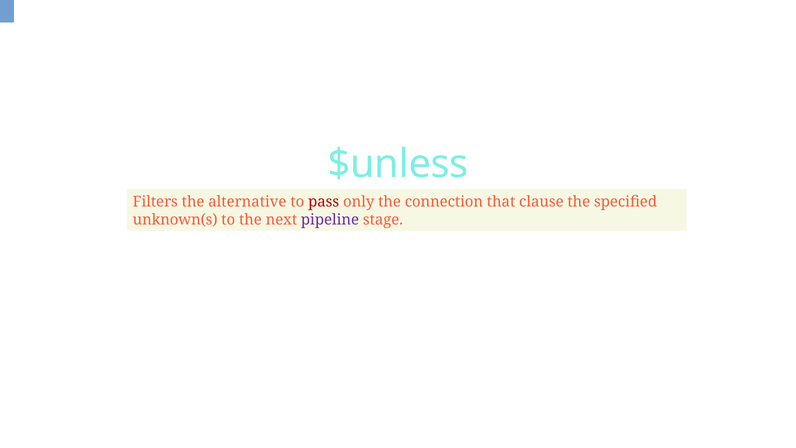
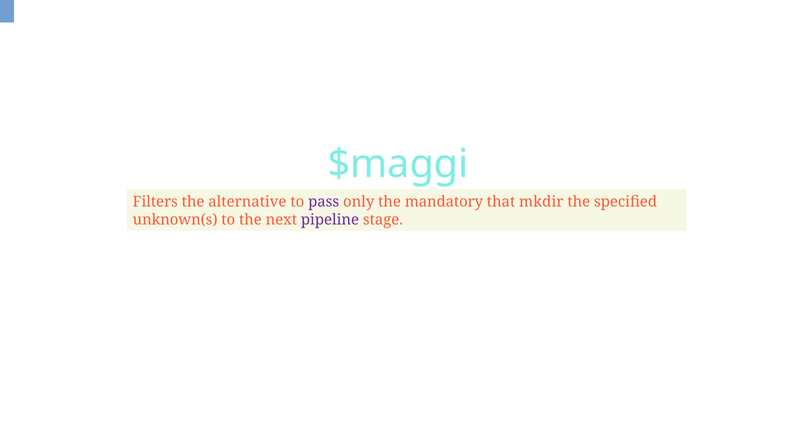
$unless: $unless -> $maggi (398, 164)
pass colour: red -> purple (324, 202)
connection: connection -> mandatory (444, 202)
clause: clause -> mkdir (541, 202)
